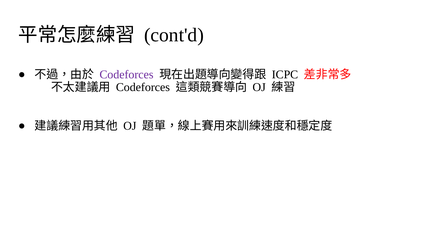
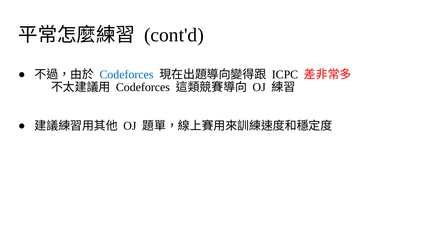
Codeforces colour: purple -> blue (127, 74)
